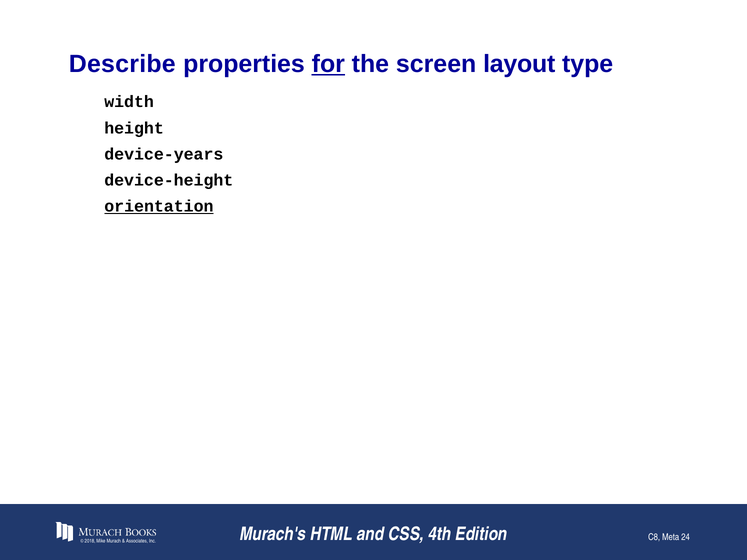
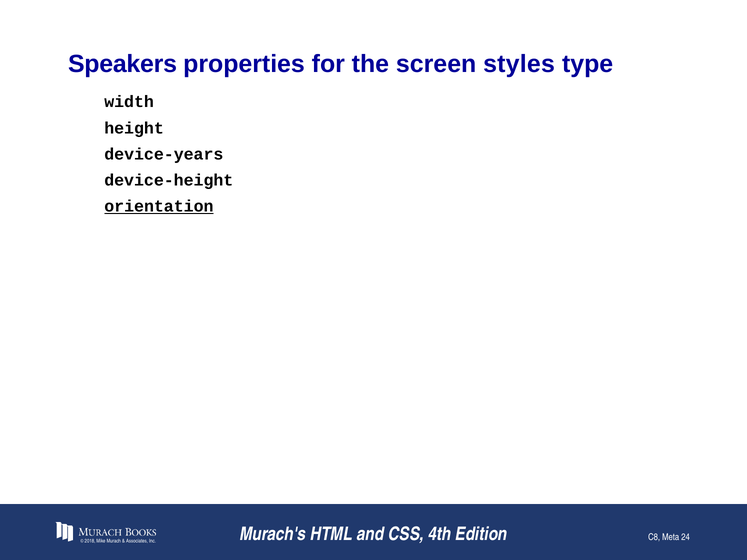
Describe: Describe -> Speakers (122, 64)
for underline: present -> none (328, 64)
layout: layout -> styles (519, 64)
